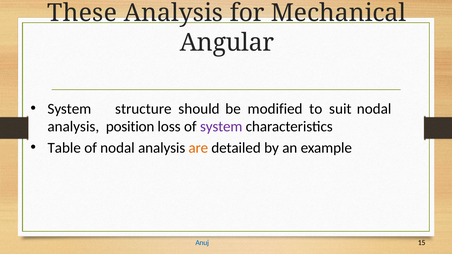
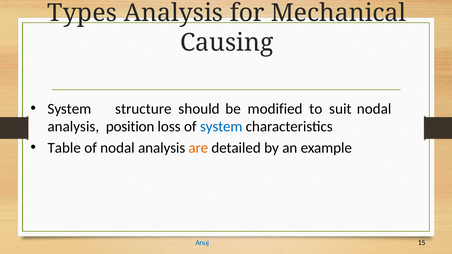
These: These -> Types (82, 13)
Angular: Angular -> Causing (227, 43)
system colour: purple -> blue (221, 127)
